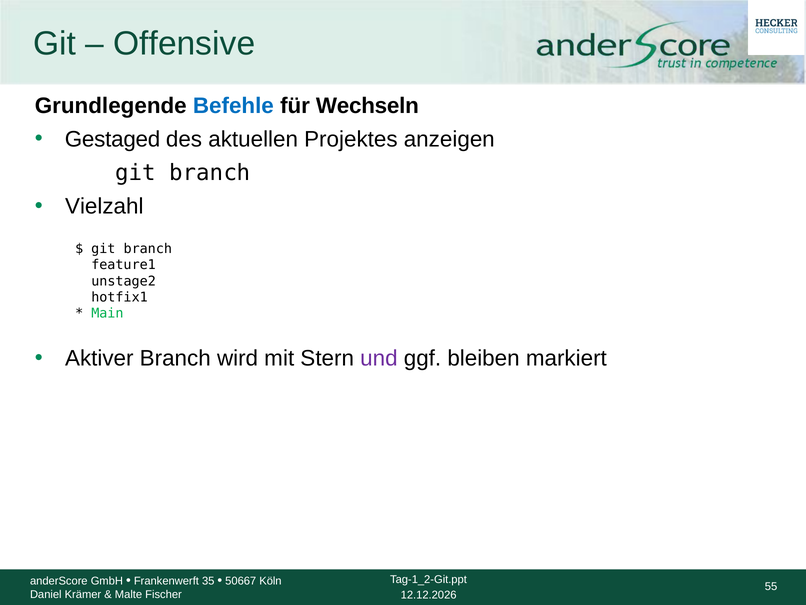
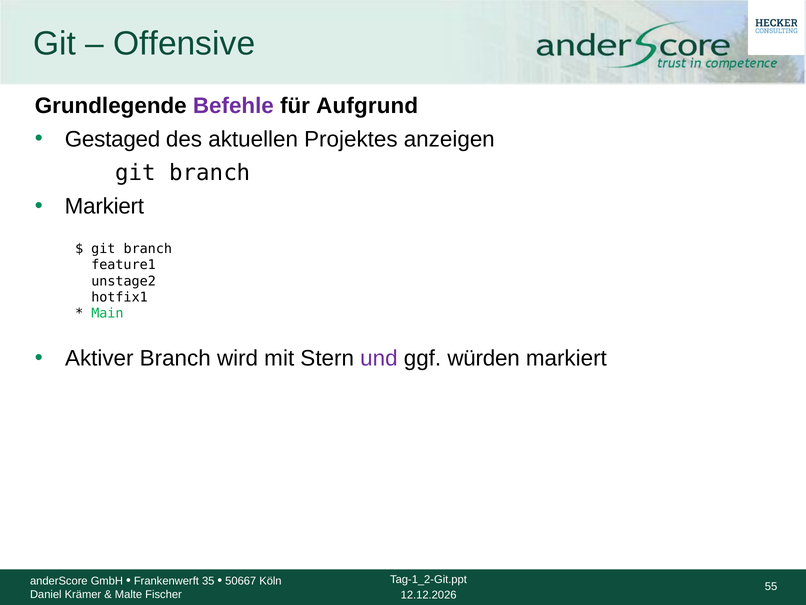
Befehle colour: blue -> purple (233, 106)
Wechseln: Wechseln -> Aufgrund (367, 106)
Vielzahl: Vielzahl -> Markiert (104, 206)
bleiben: bleiben -> würden (484, 358)
